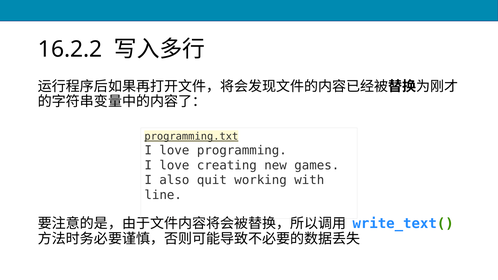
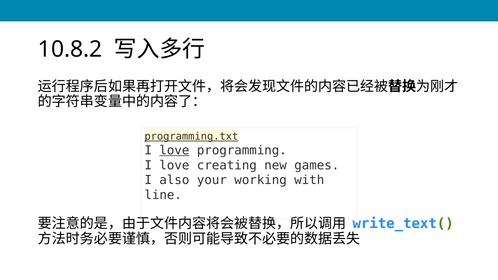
16.2.2: 16.2.2 -> 10.8.2 (70, 49)
love underline: none -> present (174, 150)
quit: quit -> your (212, 180)
